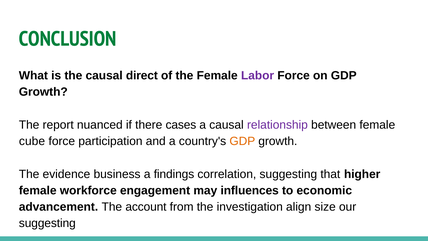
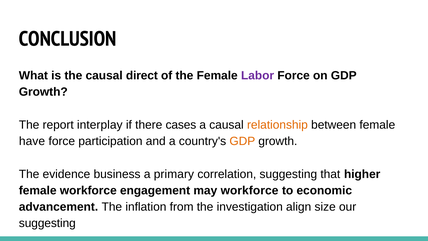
CONCLUSION colour: green -> black (68, 39)
nuanced: nuanced -> interplay (100, 125)
relationship colour: purple -> orange (277, 125)
cube: cube -> have (32, 141)
findings: findings -> primary (174, 174)
may influences: influences -> workforce (250, 190)
account: account -> inflation (146, 207)
